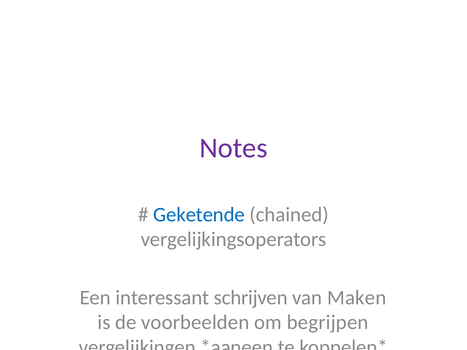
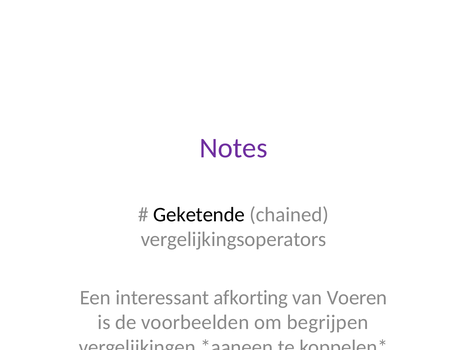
Geketende colour: blue -> black (199, 215)
interessant schrijven: schrijven -> afkorting (251, 298)
van Maken: Maken -> Voeren (357, 298)
